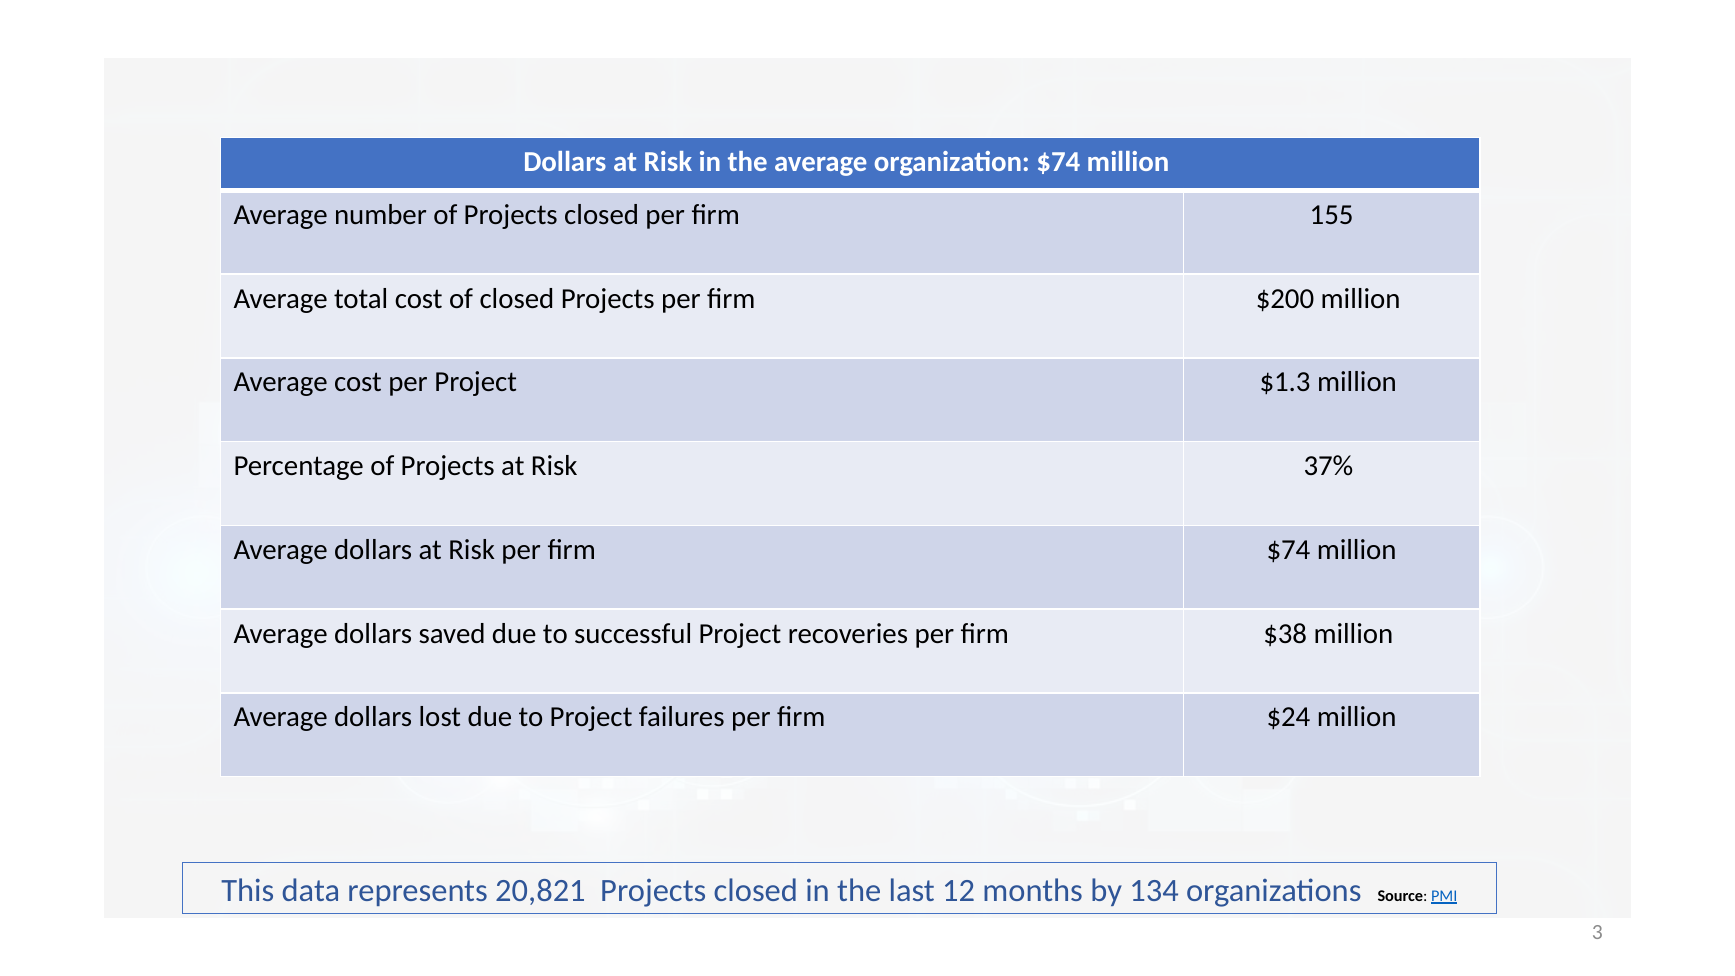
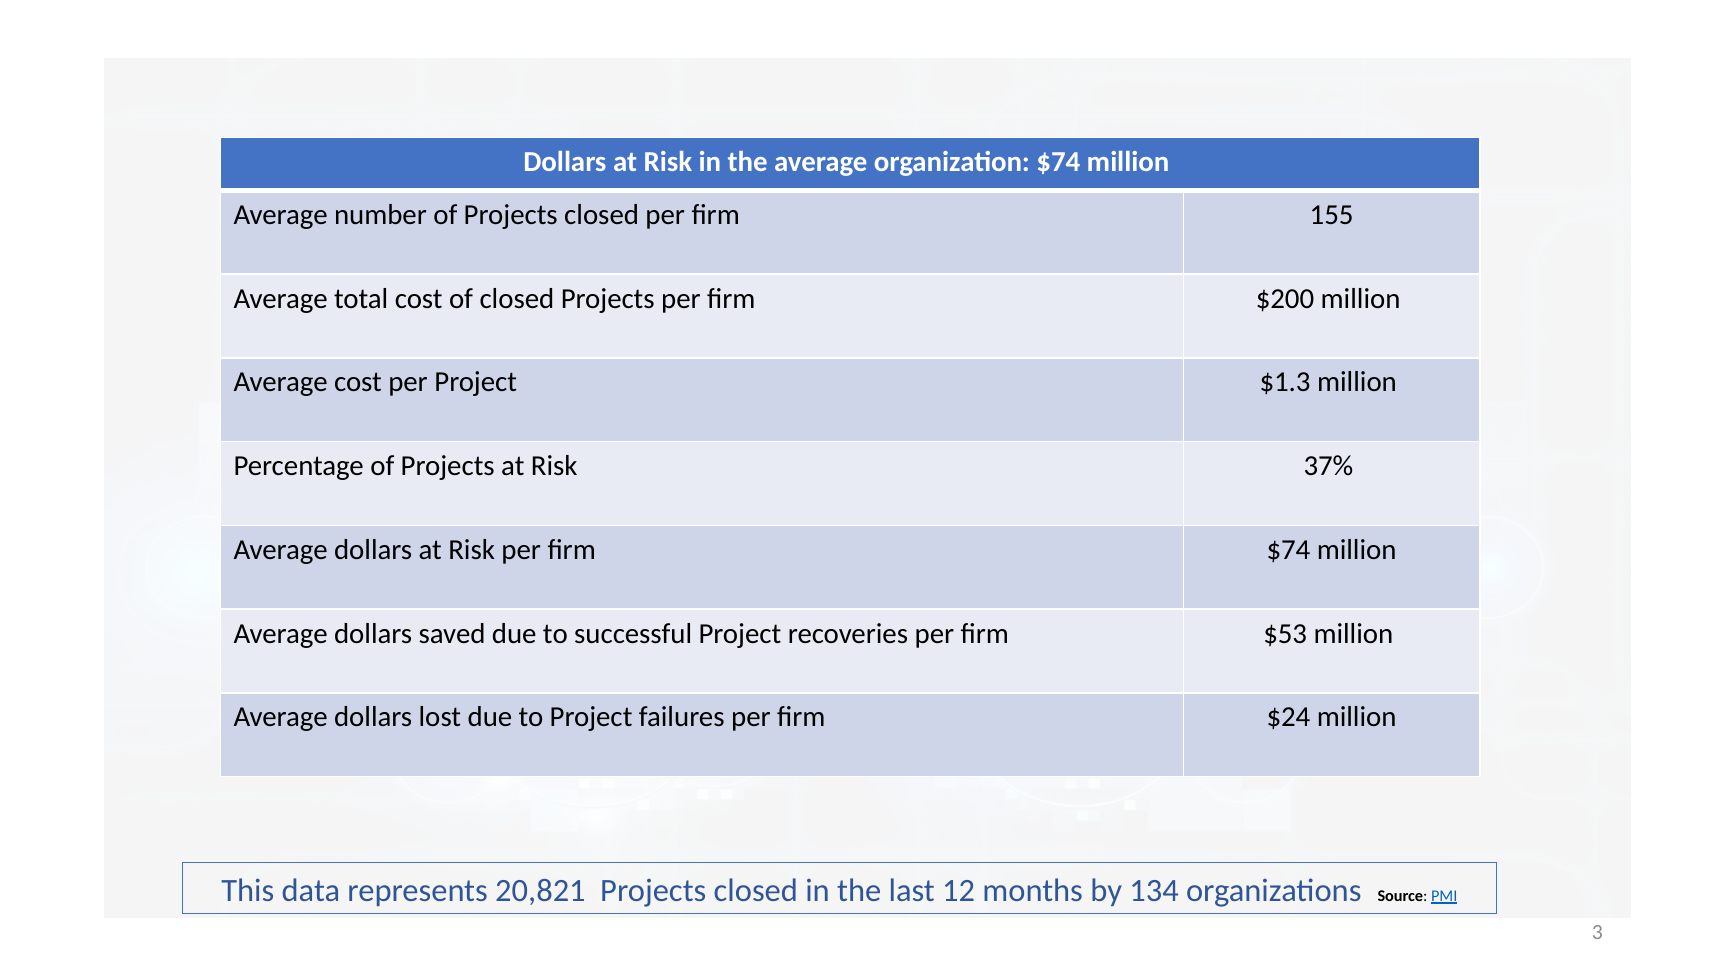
$38: $38 -> $53 (1285, 634)
